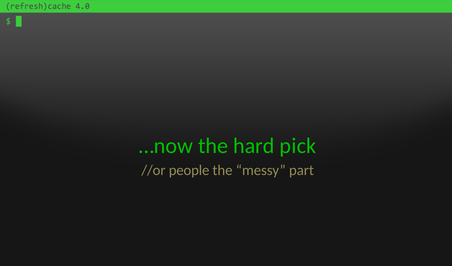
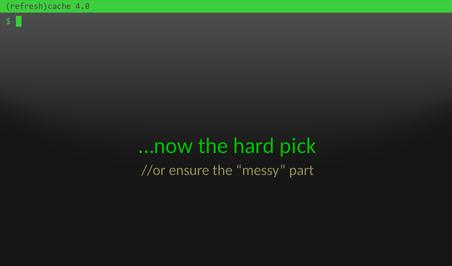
people: people -> ensure (189, 170)
